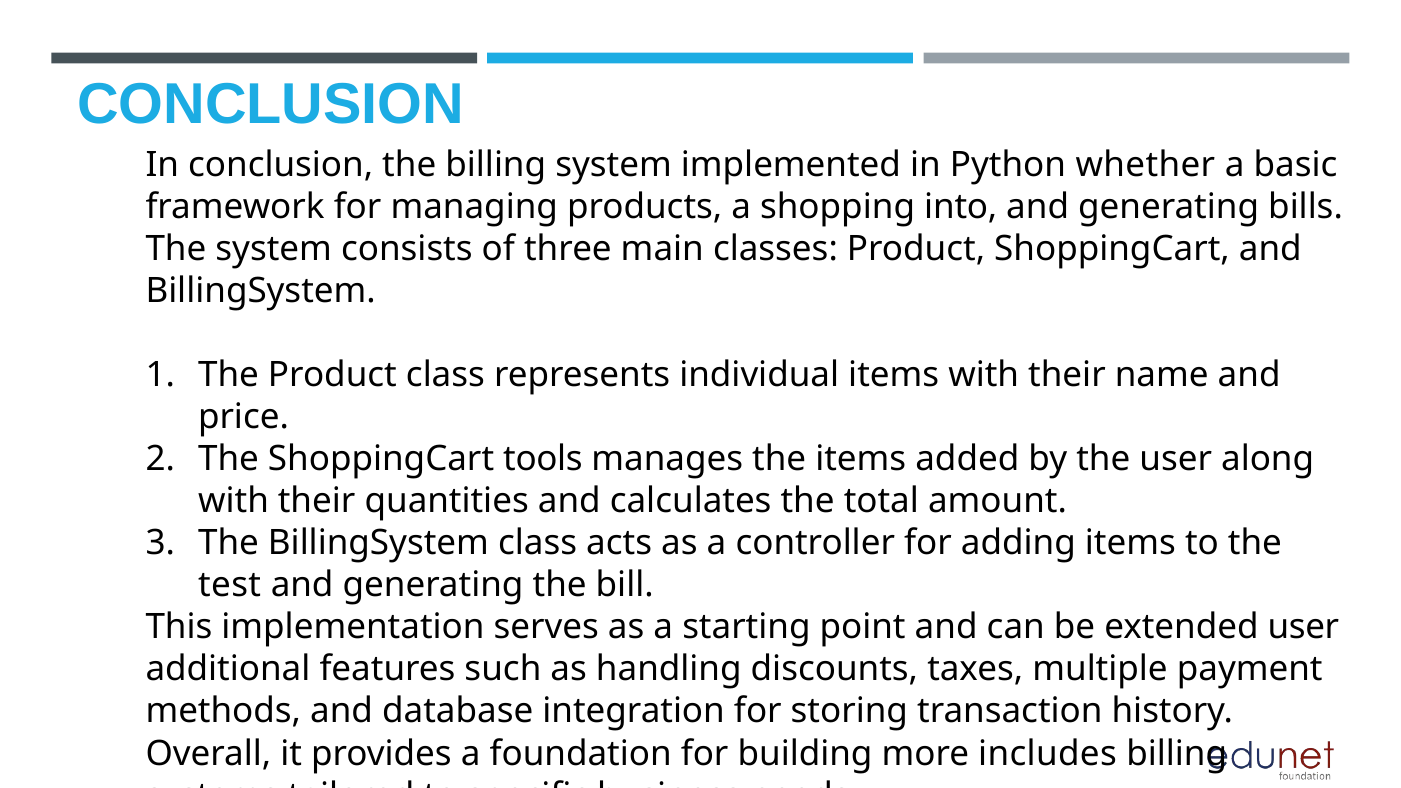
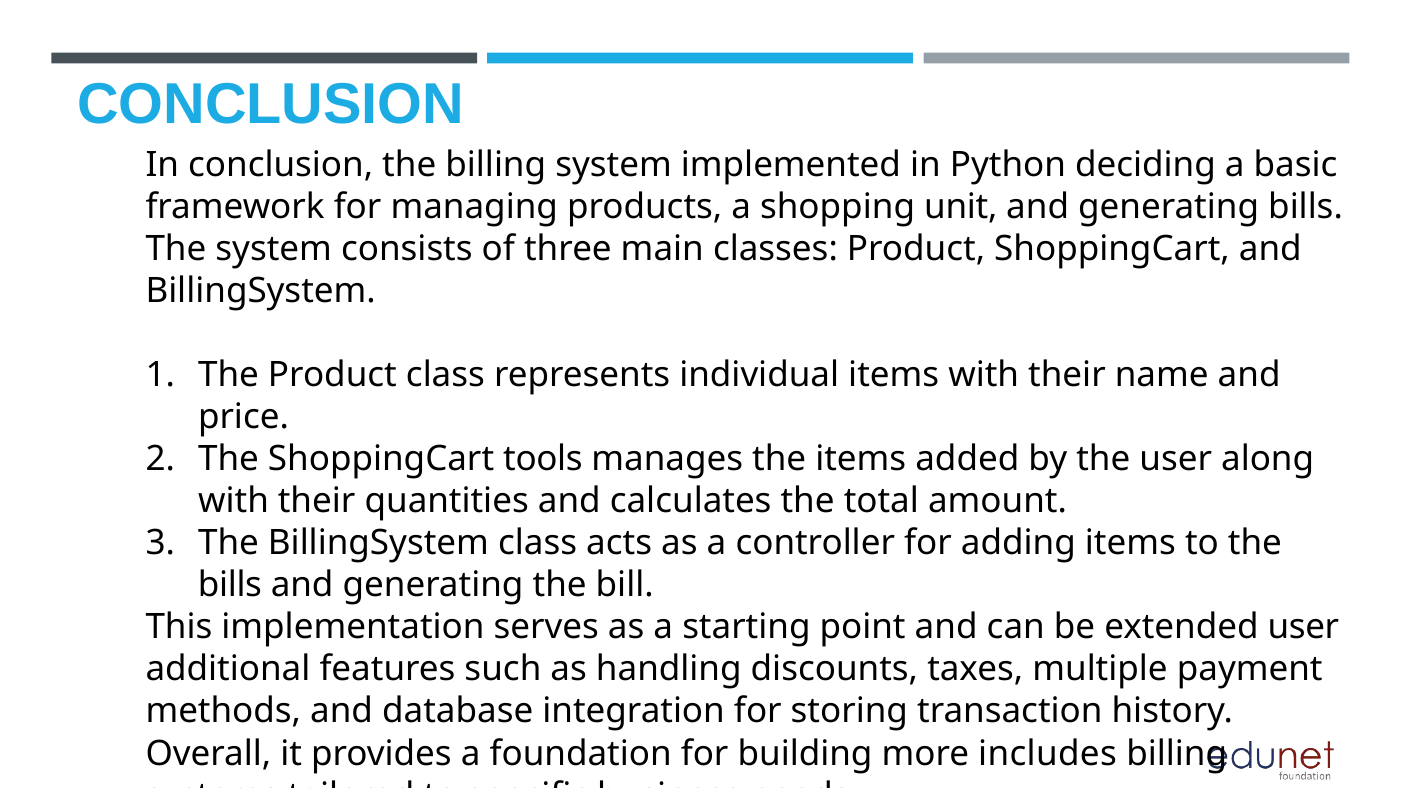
whether: whether -> deciding (1146, 165)
into: into -> unit (961, 207)
test: test -> bills (230, 585)
